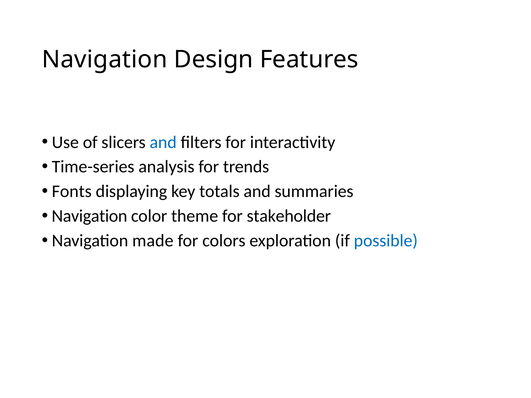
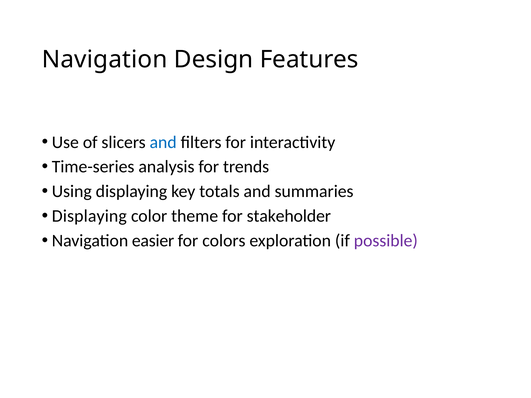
Fonts: Fonts -> Using (72, 192)
Navigation: Navigation -> Displaying (89, 216)
made: made -> easier (153, 241)
possible colour: blue -> purple (386, 241)
